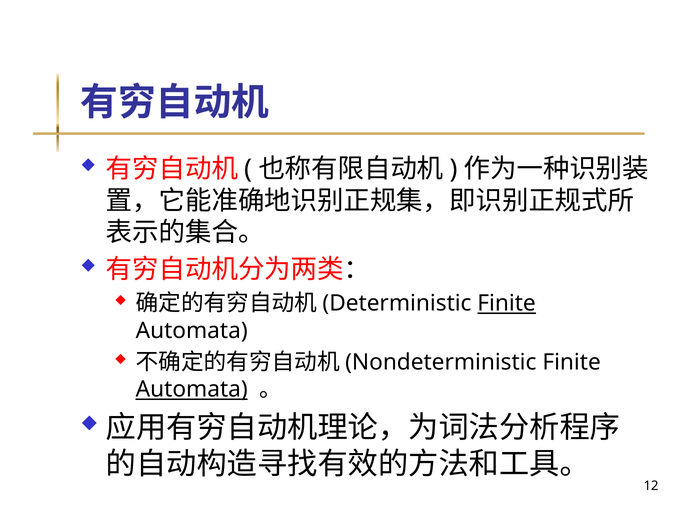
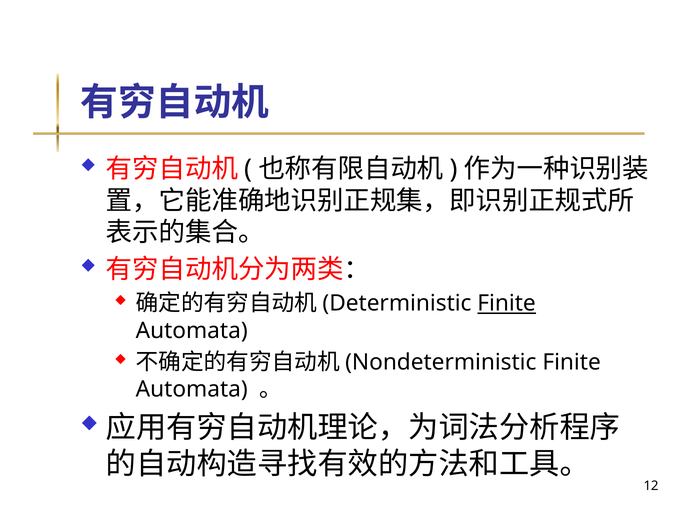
Automata underline: present -> none (192, 389)
